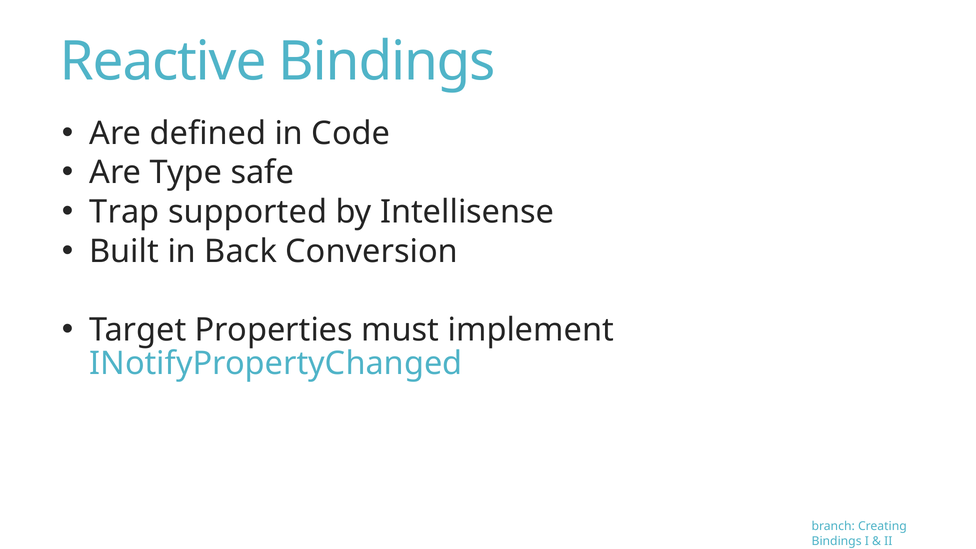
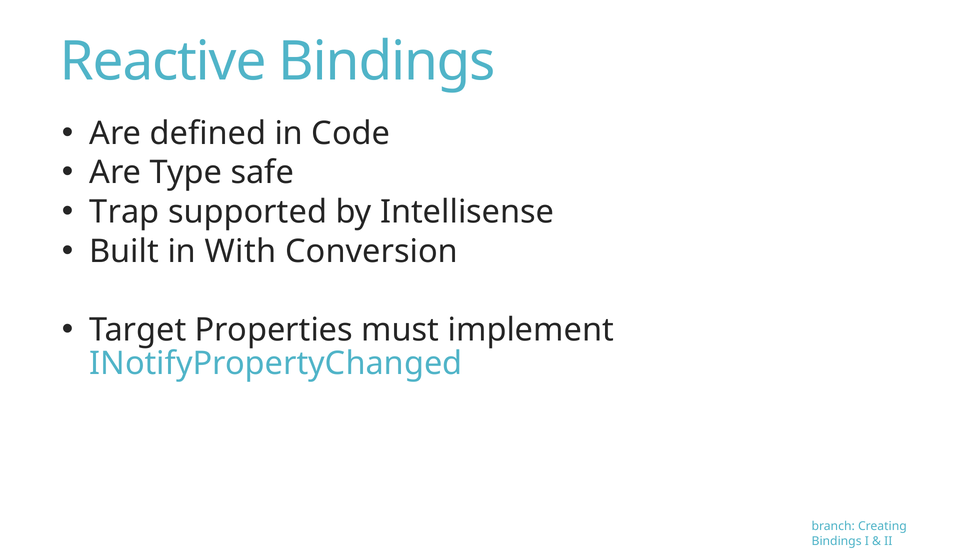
Back: Back -> With (241, 251)
